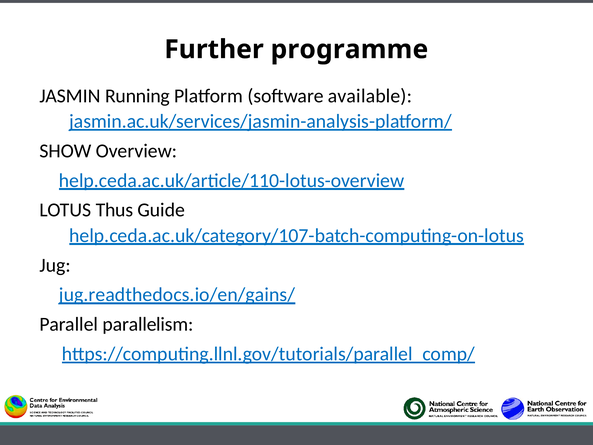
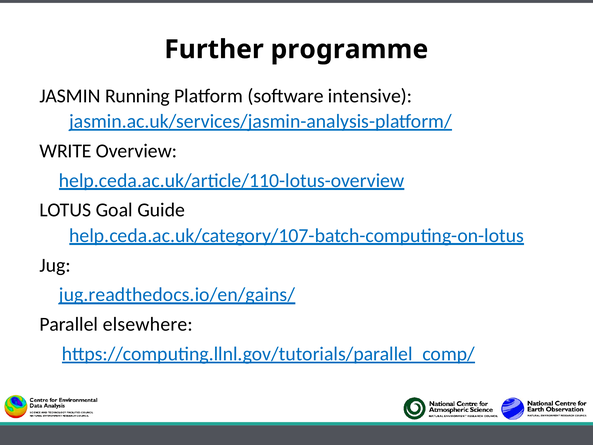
available: available -> intensive (370, 96)
SHOW: SHOW -> WRITE (66, 151)
Thus: Thus -> Goal (114, 210)
parallelism: parallelism -> elsewhere (148, 324)
